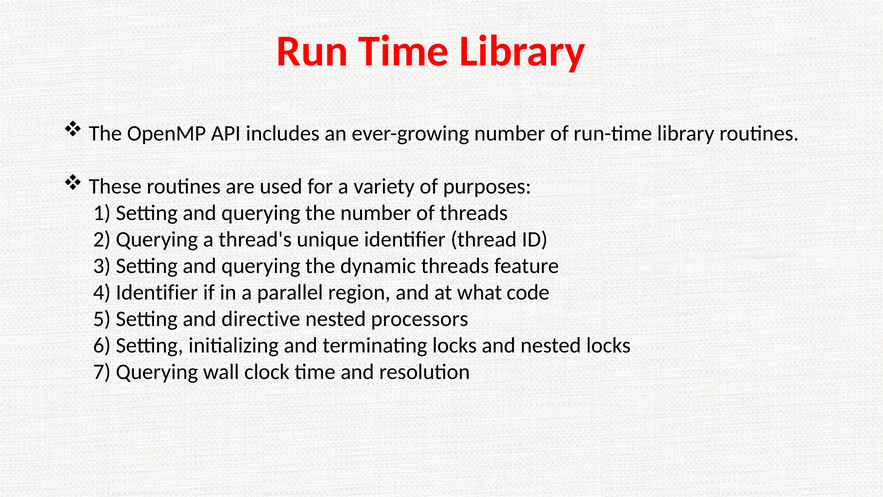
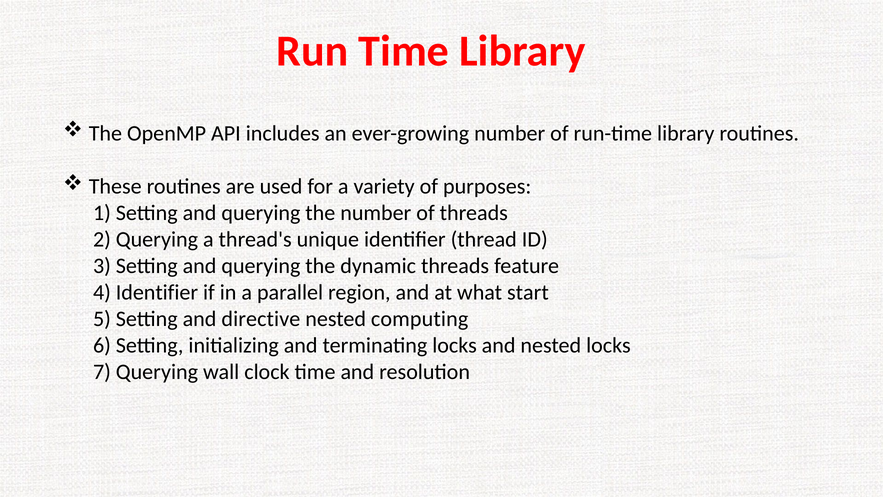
code: code -> start (528, 292)
processors: processors -> computing (420, 319)
